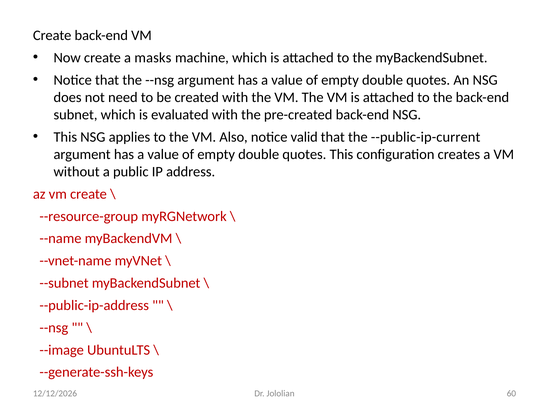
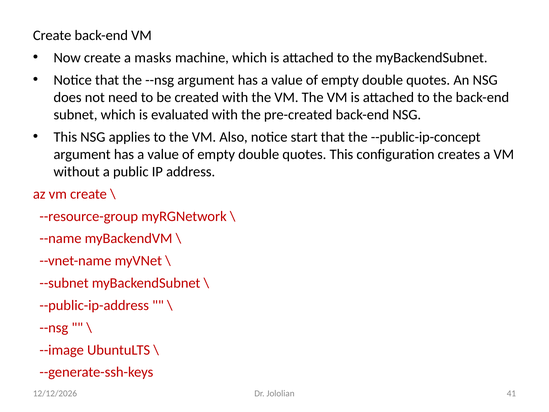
valid: valid -> start (304, 137)
--public-ip-current: --public-ip-current -> --public-ip-concept (426, 137)
60: 60 -> 41 (511, 393)
